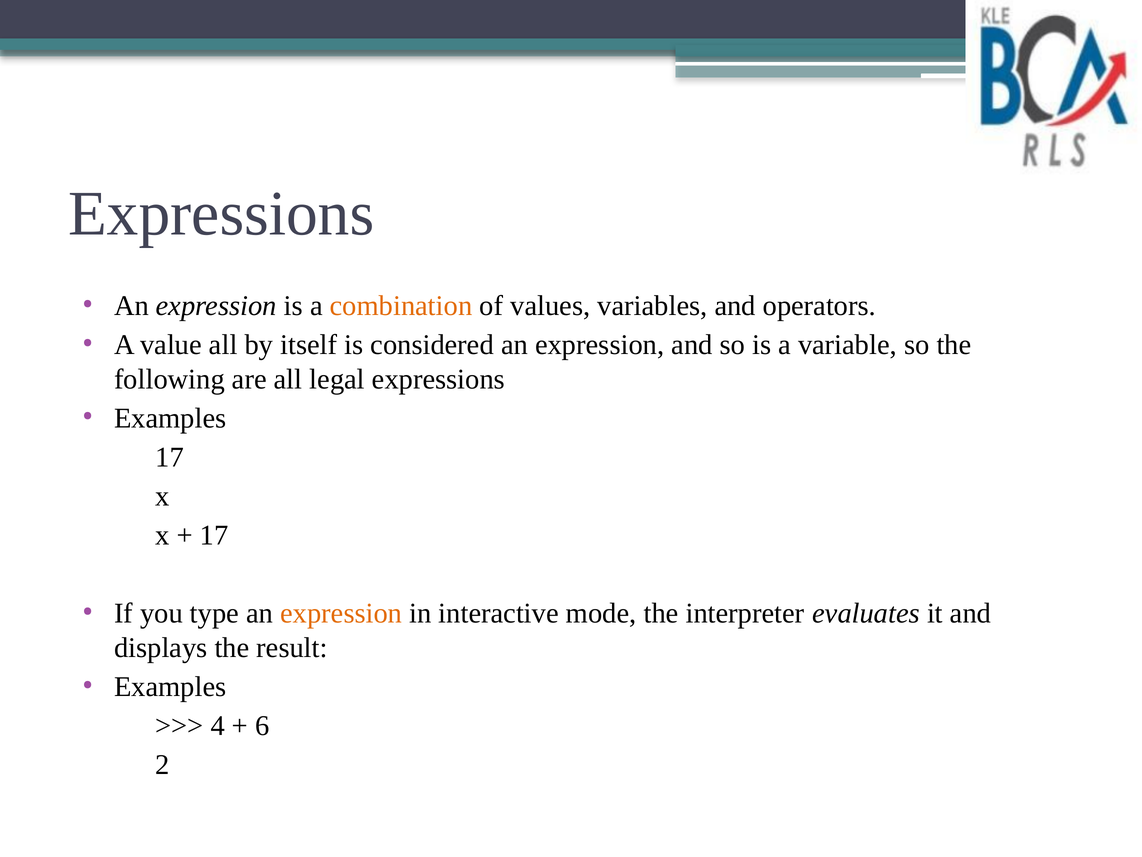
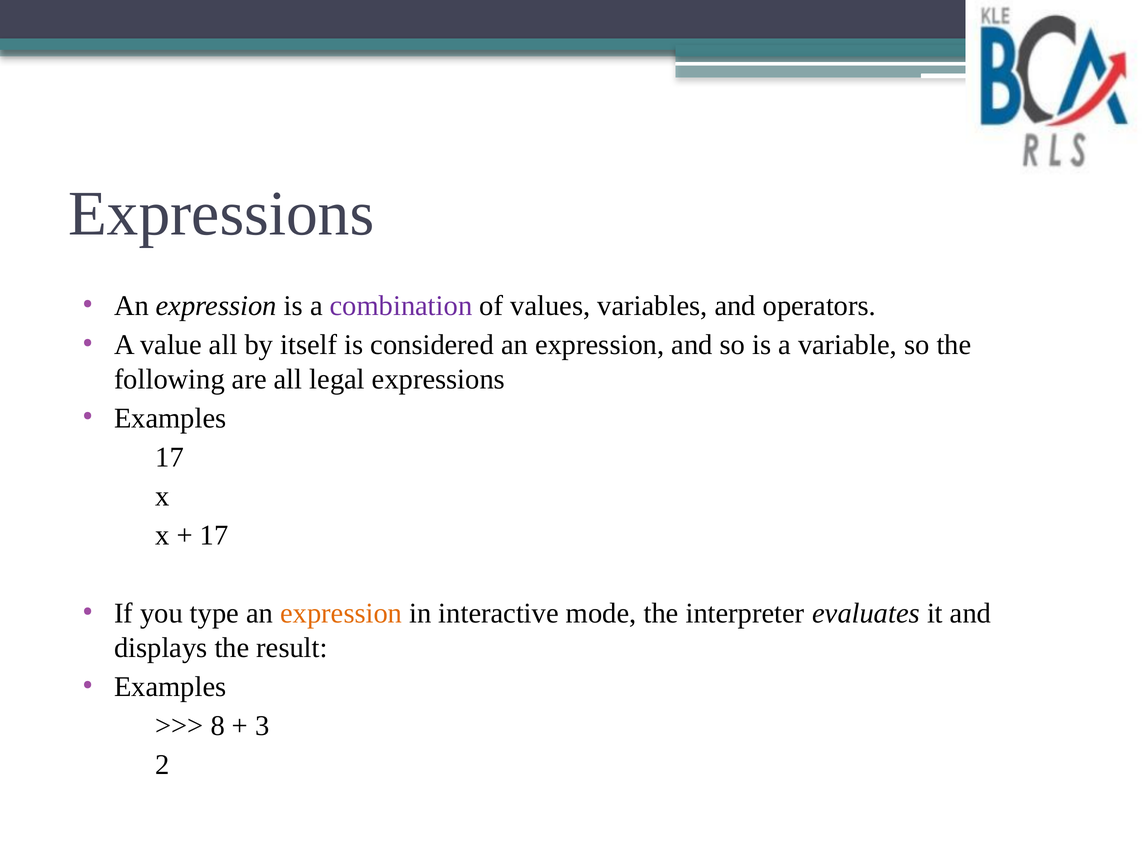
combination colour: orange -> purple (401, 306)
4: 4 -> 8 (218, 725)
6: 6 -> 3 (262, 725)
